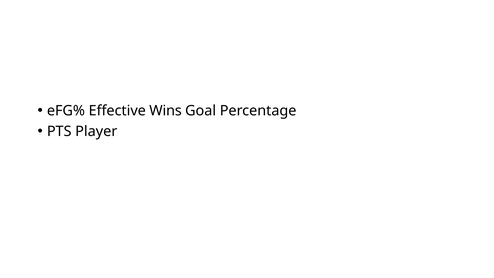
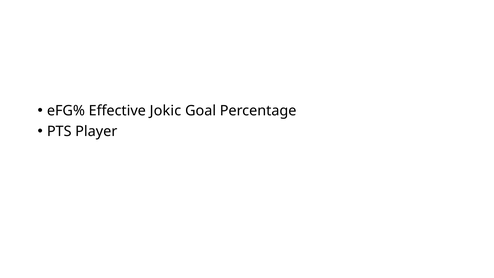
Wins: Wins -> Jokic (165, 111)
